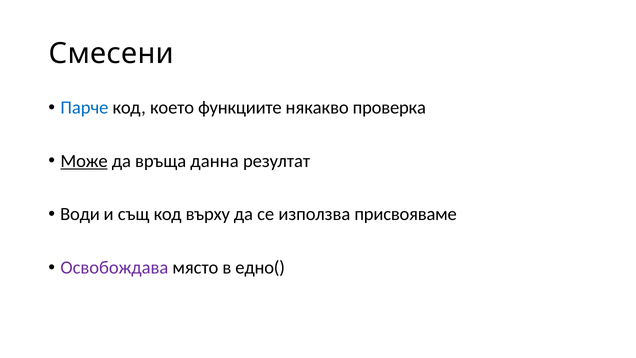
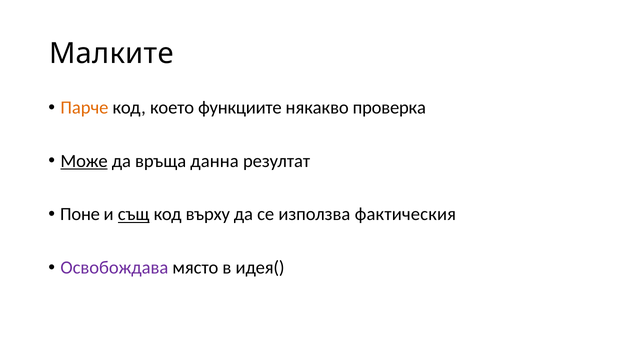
Смесени: Смесени -> Малките (111, 53)
Парче colour: blue -> orange (84, 108)
Води: Води -> Поне (80, 214)
същ underline: none -> present (134, 214)
присвояваме: присвояваме -> фактическия (405, 214)
едно(: едно( -> идея( (260, 268)
